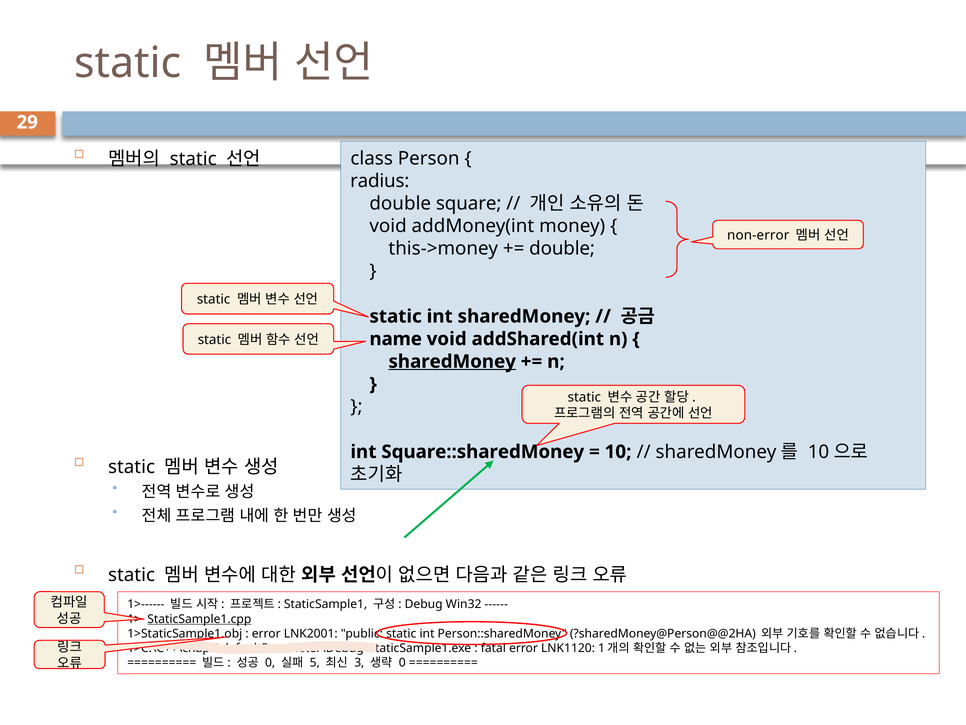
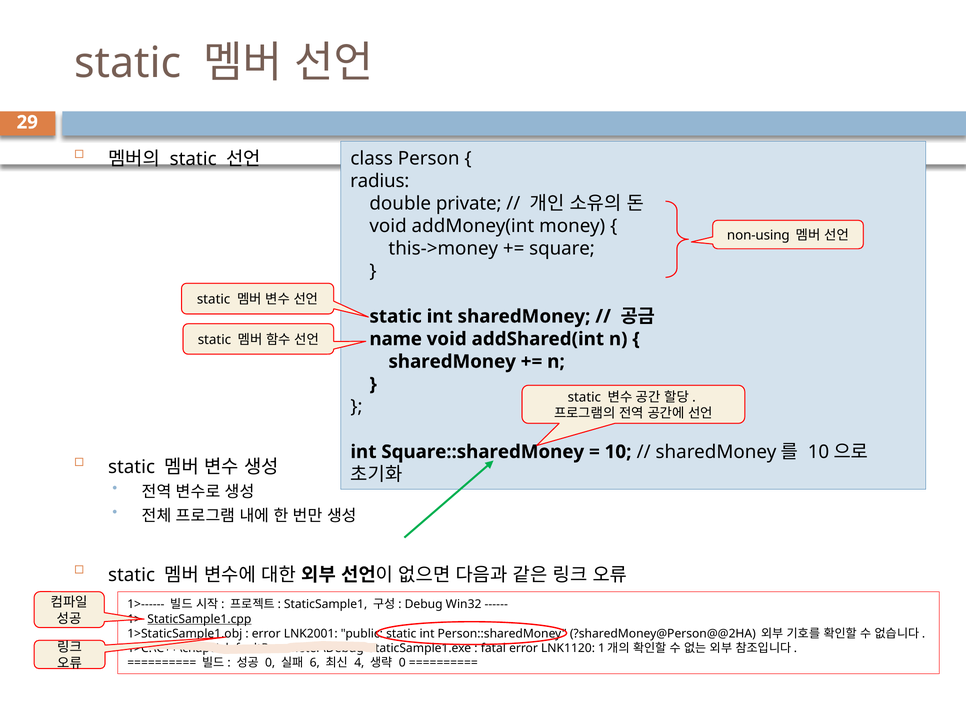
square: square -> private (469, 203)
non-error: non-error -> non-using (758, 235)
double: double -> square (562, 249)
sharedMoney underline: present -> none (452, 361)
5: 5 -> 6 (315, 662)
3: 3 -> 4 (359, 662)
